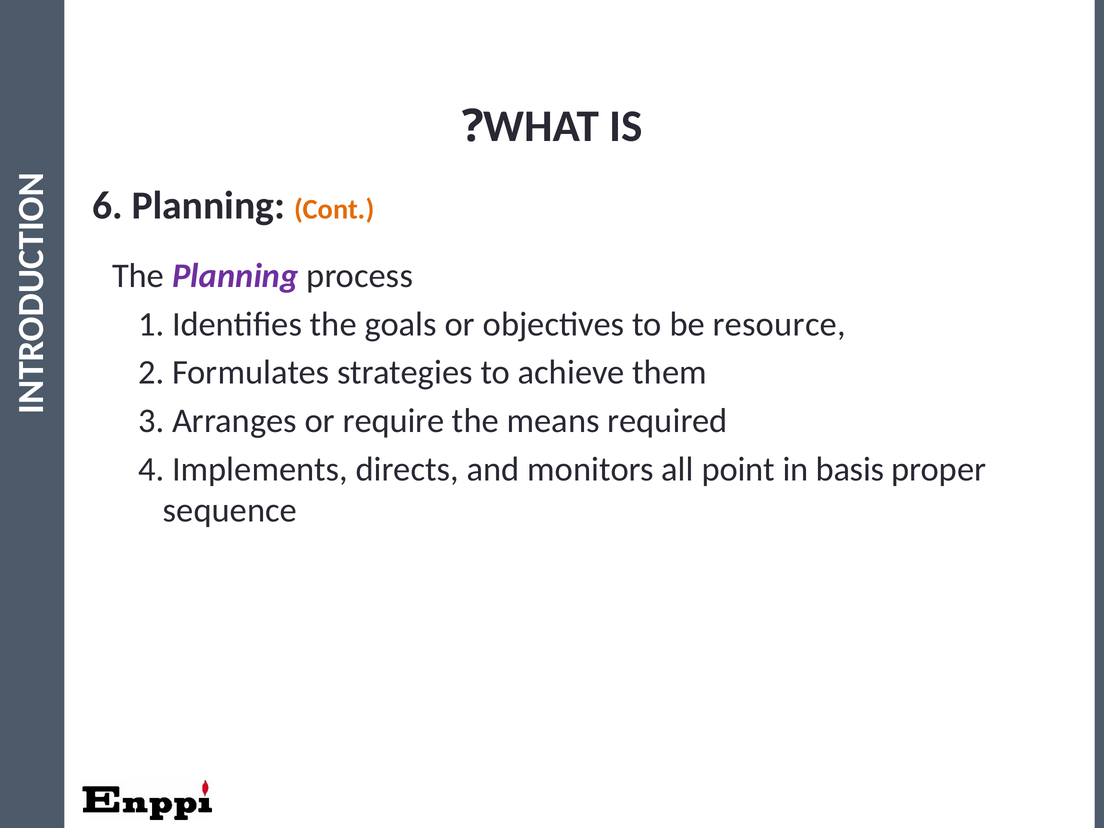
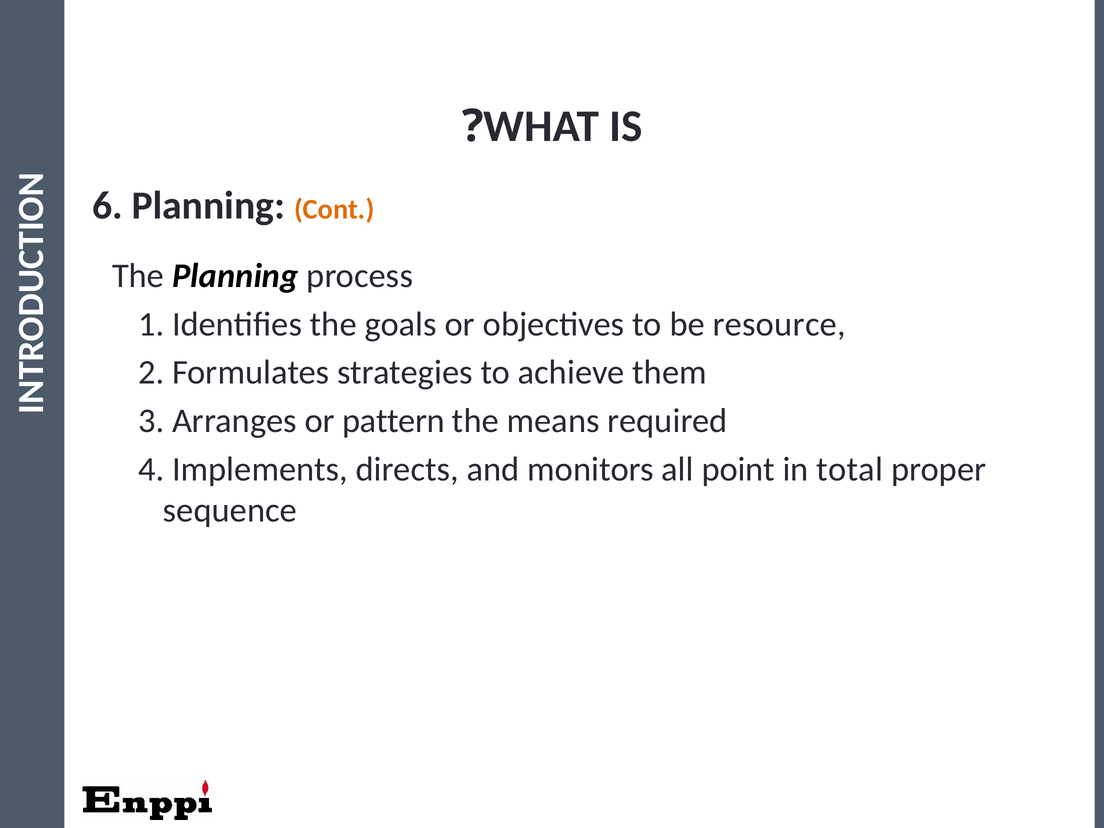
Planning colour: purple -> black (235, 276)
require: require -> pattern (394, 421)
basis: basis -> total (850, 469)
